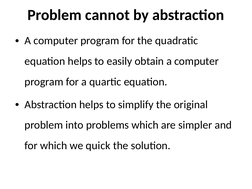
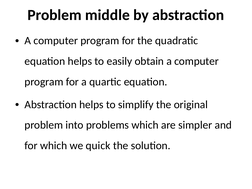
cannot: cannot -> middle (107, 15)
